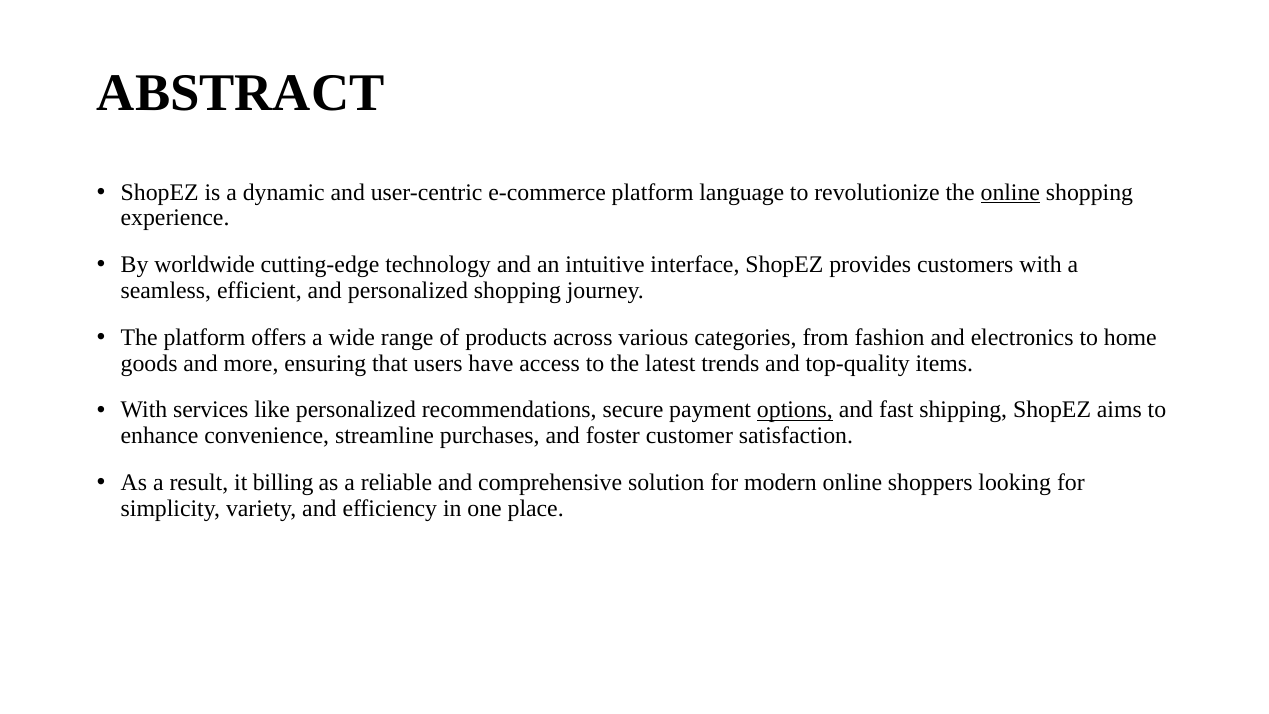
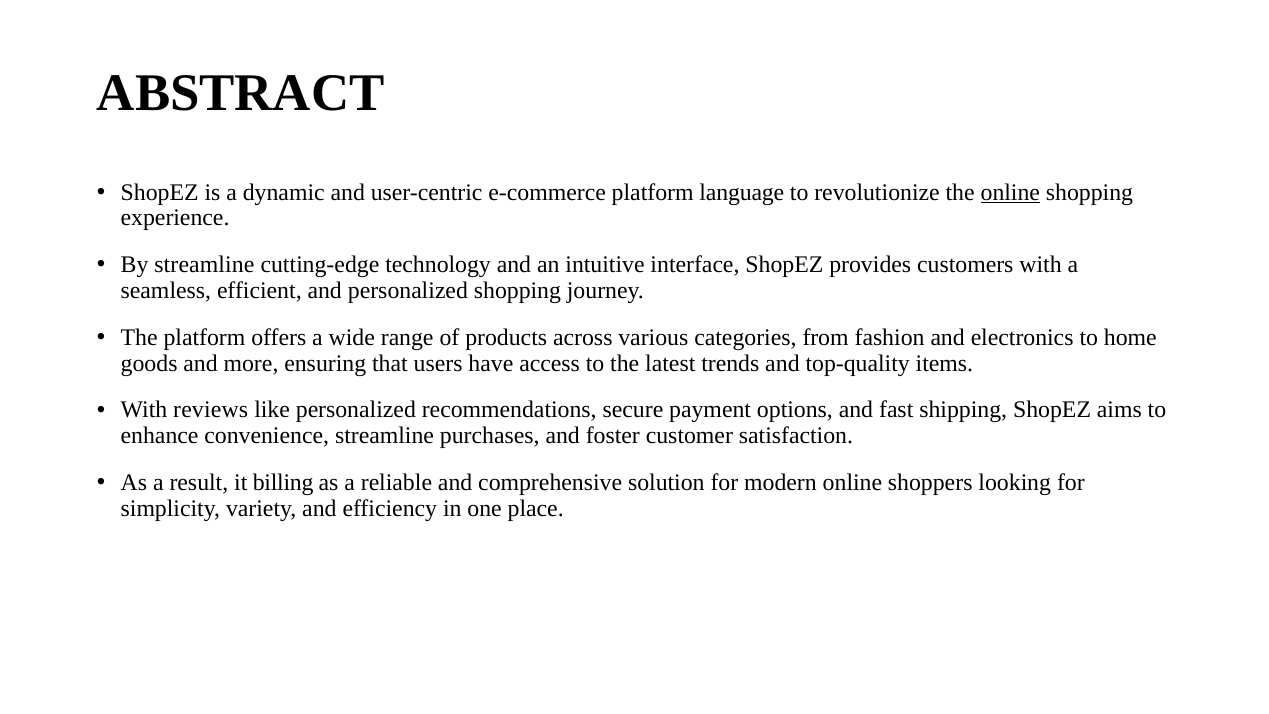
By worldwide: worldwide -> streamline (204, 265)
services: services -> reviews (211, 410)
options underline: present -> none (795, 410)
